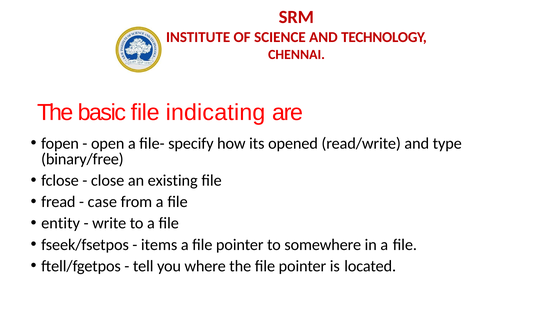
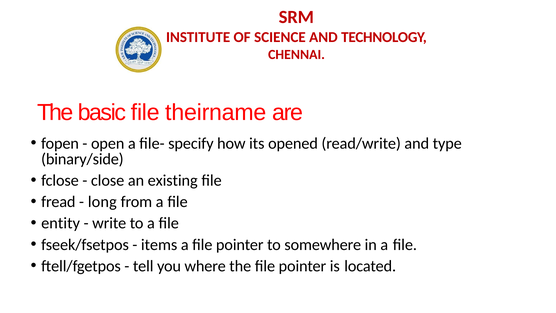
indicating: indicating -> theirname (216, 112)
binary/free: binary/free -> binary/side (82, 159)
case: case -> long (102, 202)
